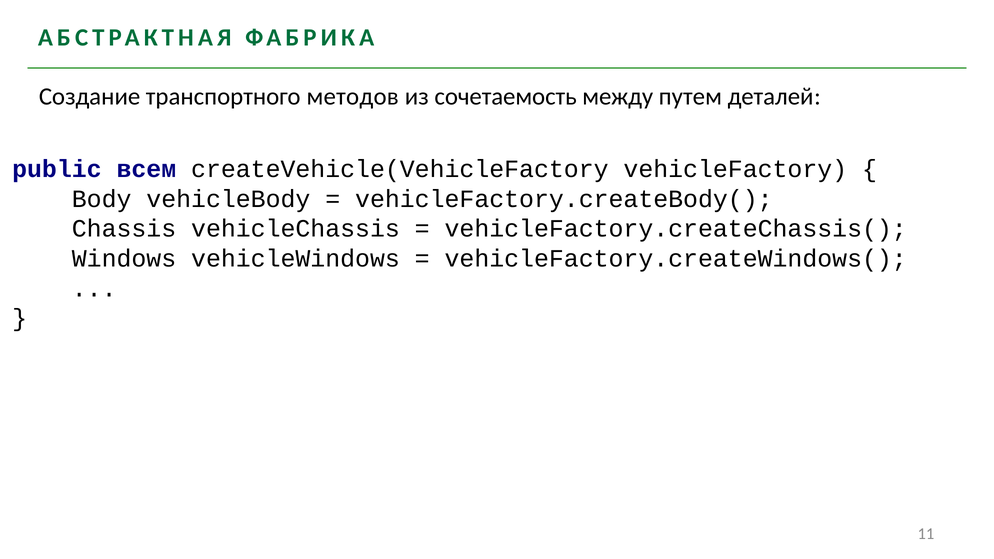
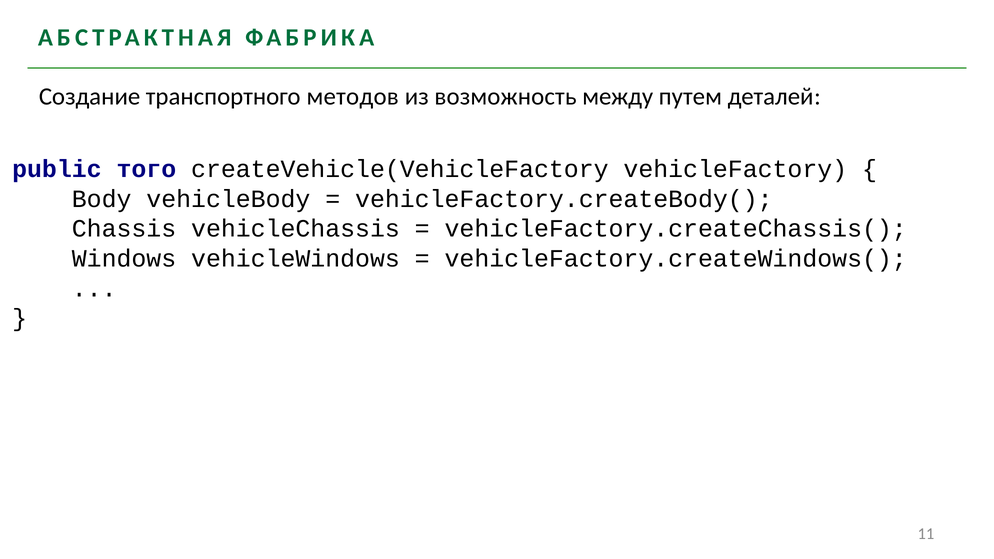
сочетаемость: сочетаемость -> возможность (506, 97)
всем: всем -> того (146, 169)
